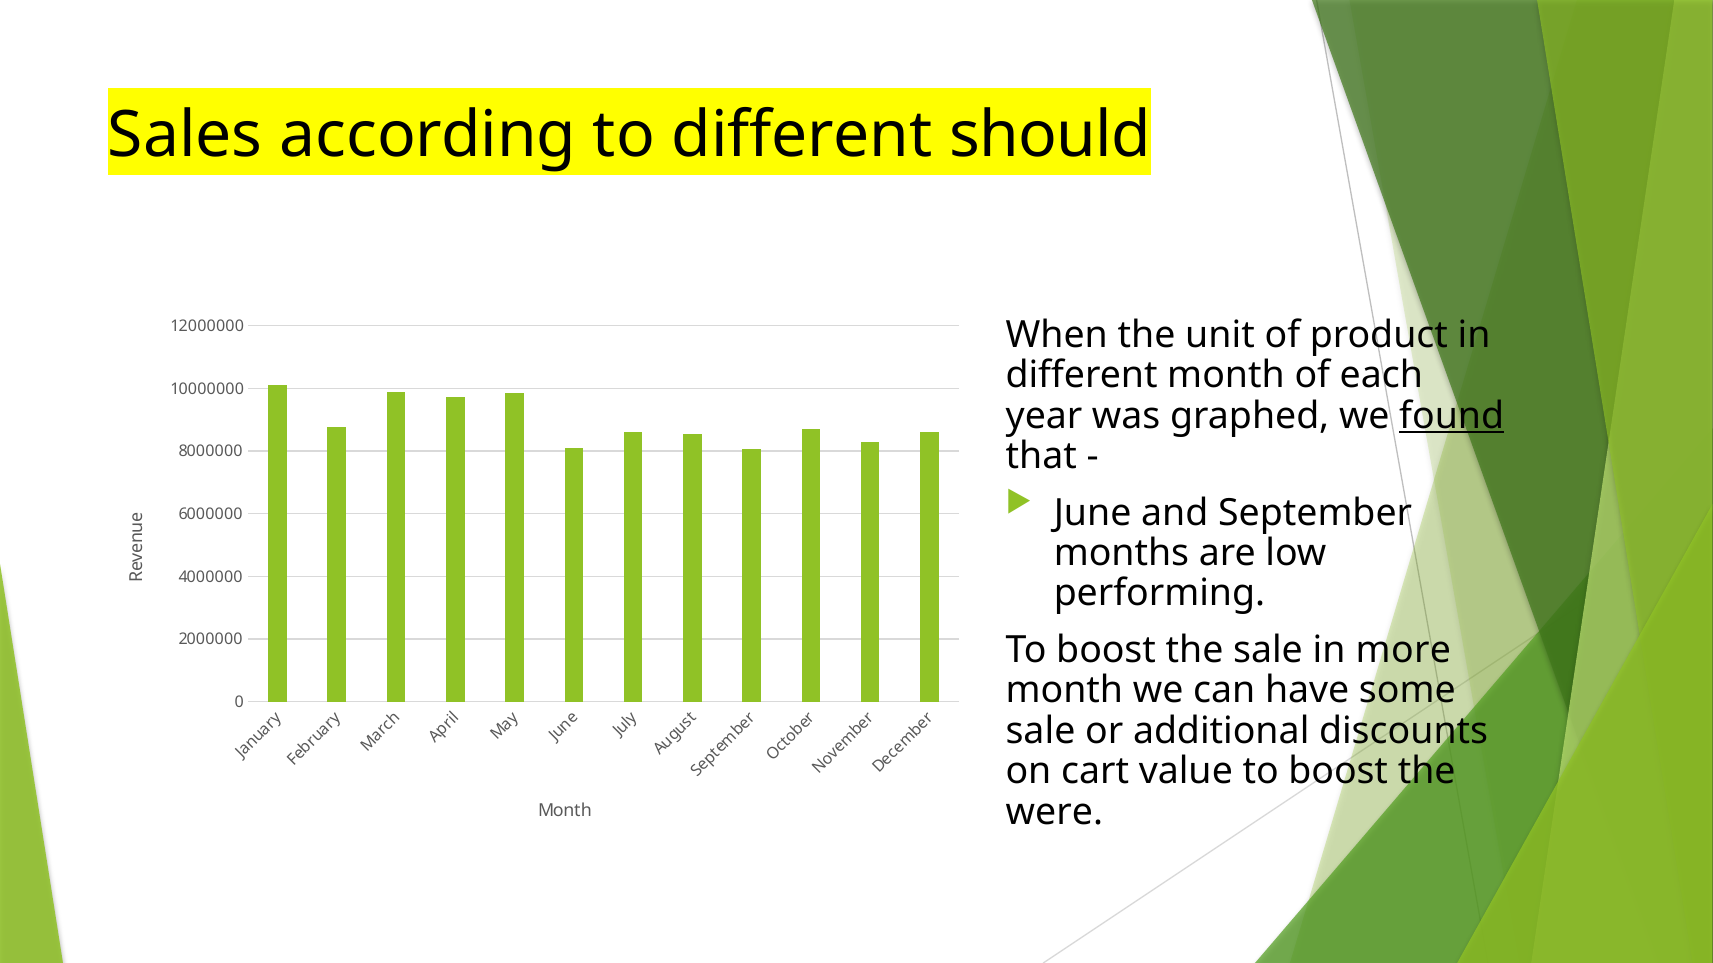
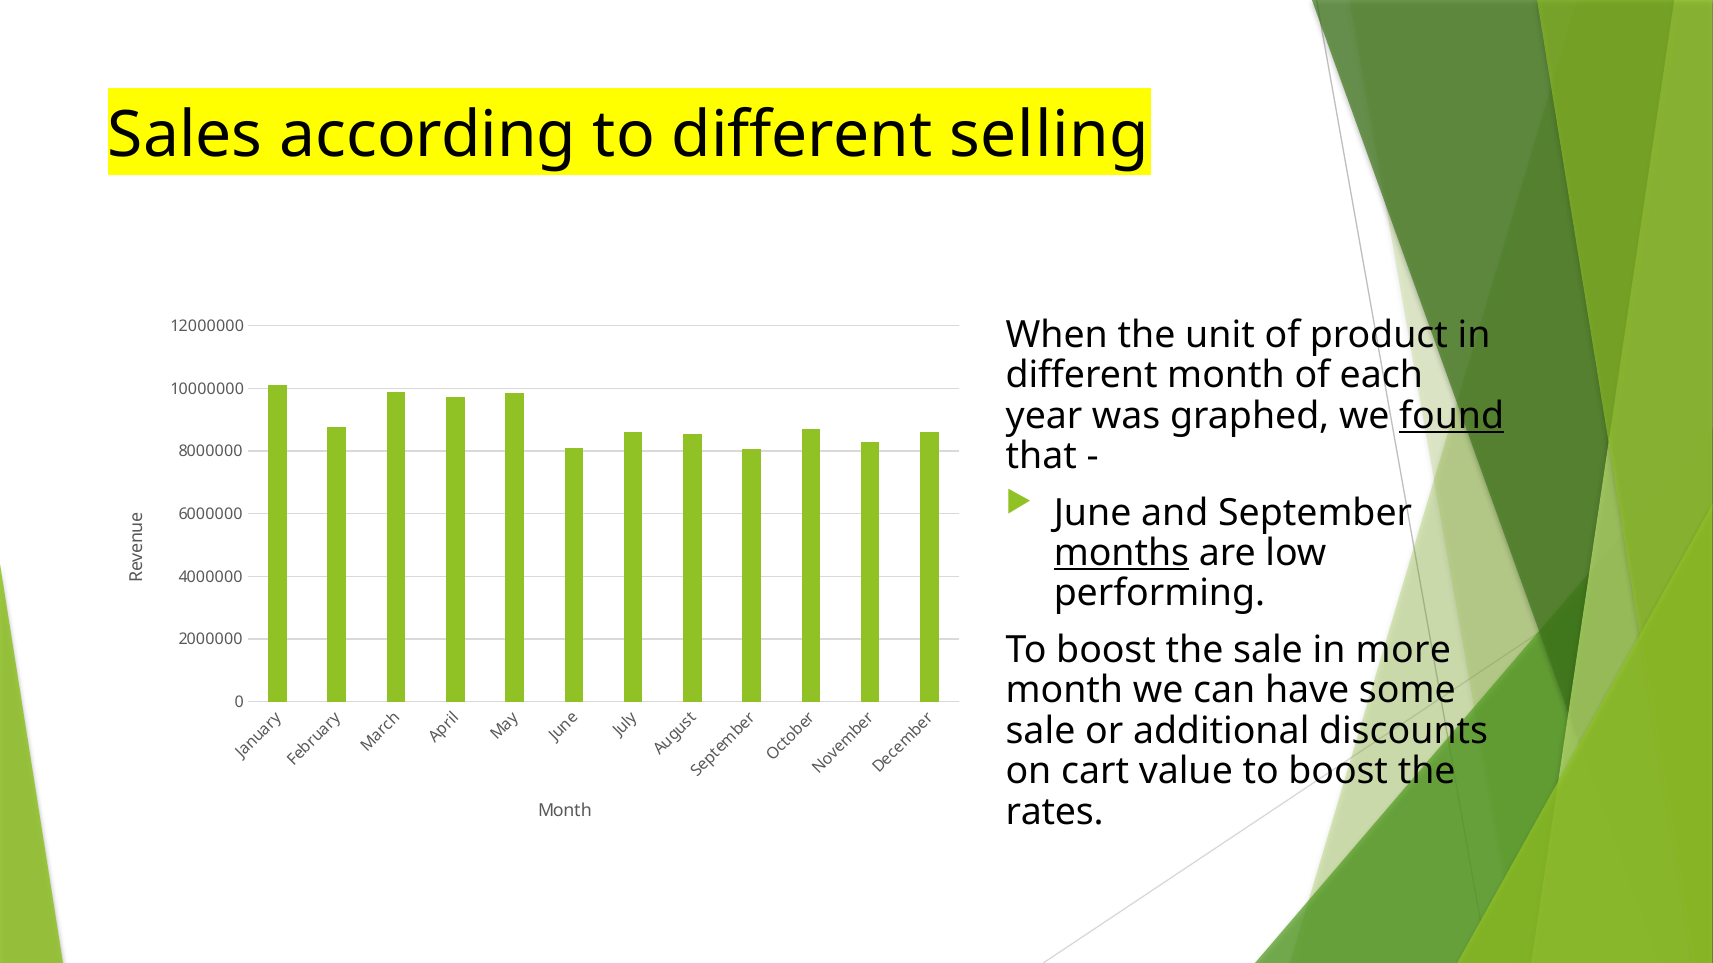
should: should -> selling (1049, 135)
months underline: none -> present (1121, 553)
were: were -> rates (1055, 812)
